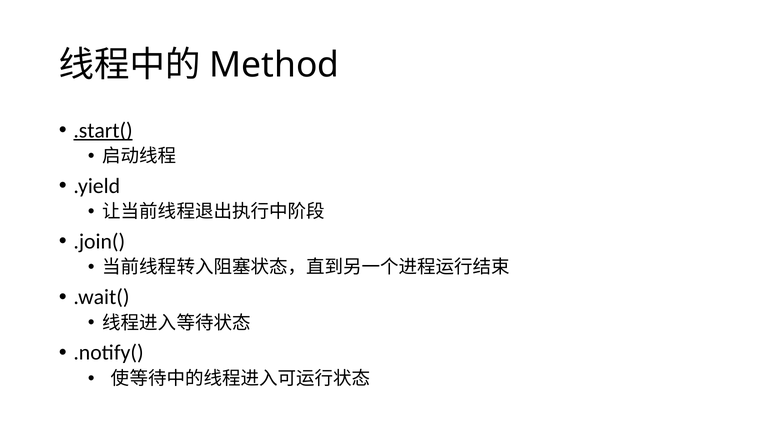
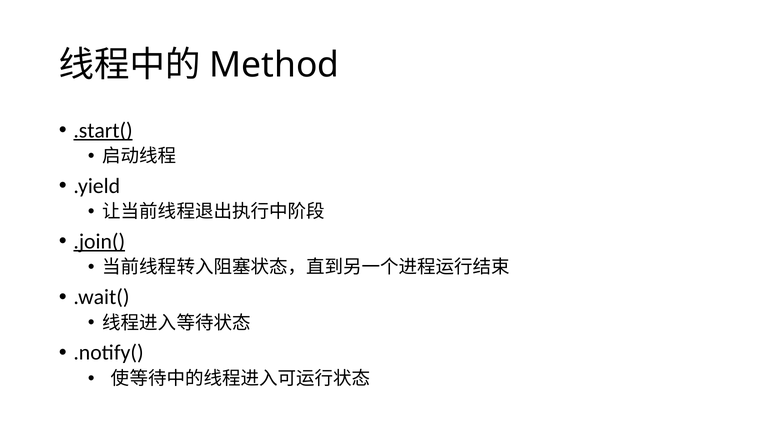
.join( underline: none -> present (99, 241)
